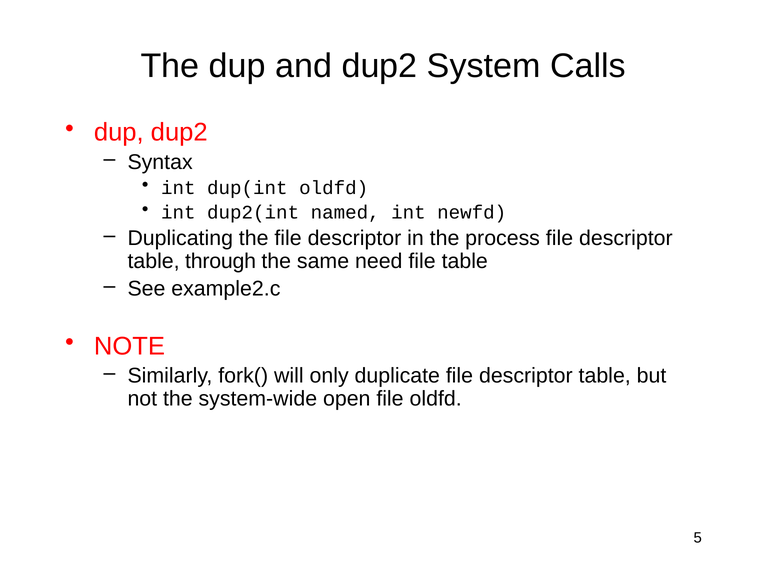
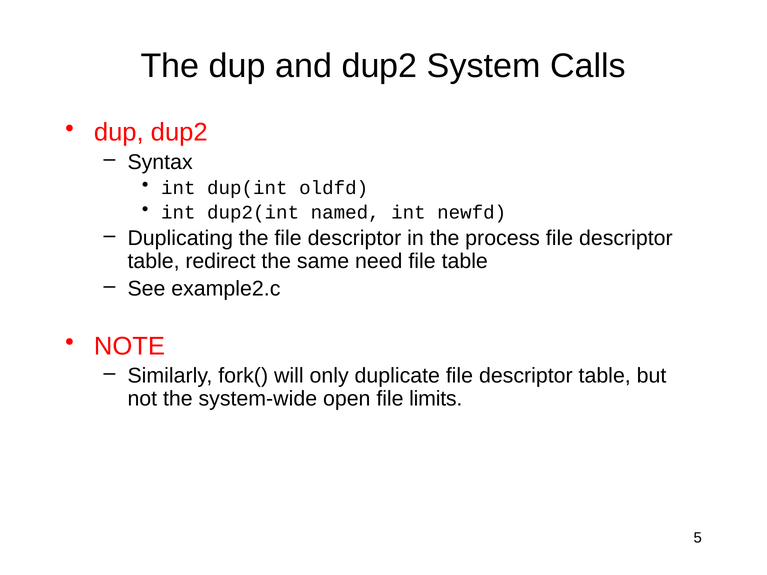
through: through -> redirect (221, 262)
file oldfd: oldfd -> limits (436, 399)
